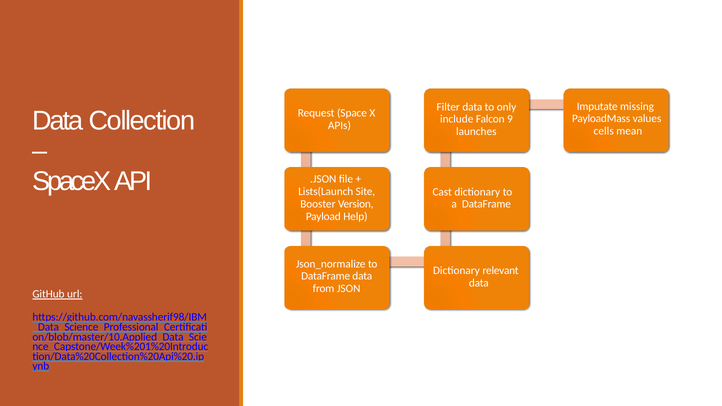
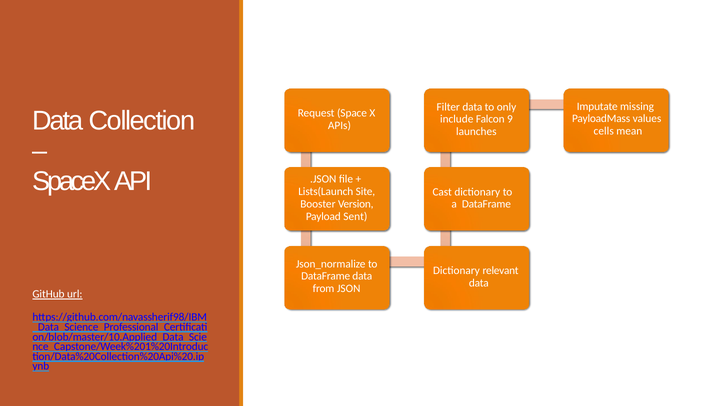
Help: Help -> Sent (355, 216)
